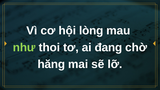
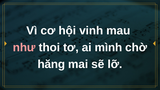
lòng: lòng -> vinh (91, 31)
như colour: light green -> pink (24, 47)
đang: đang -> mình (108, 47)
